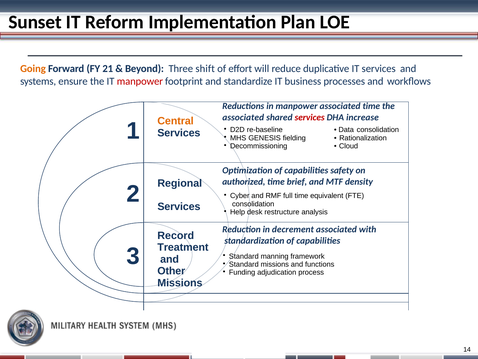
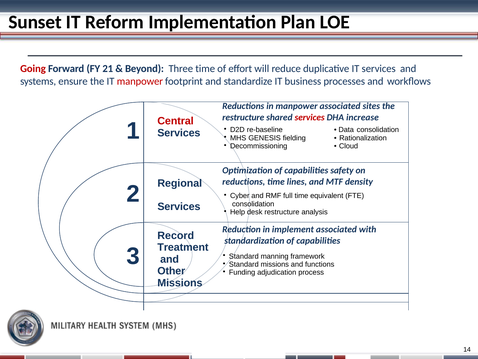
Going colour: orange -> red (33, 68)
Three shift: shift -> time (205, 68)
associated time: time -> sites (371, 106)
associated: associated -> restructure (243, 117)
Central colour: orange -> red (176, 121)
authorized: authorized -> reductions (244, 181)
brief: brief -> lines (297, 181)
decrement: decrement -> implement (293, 229)
